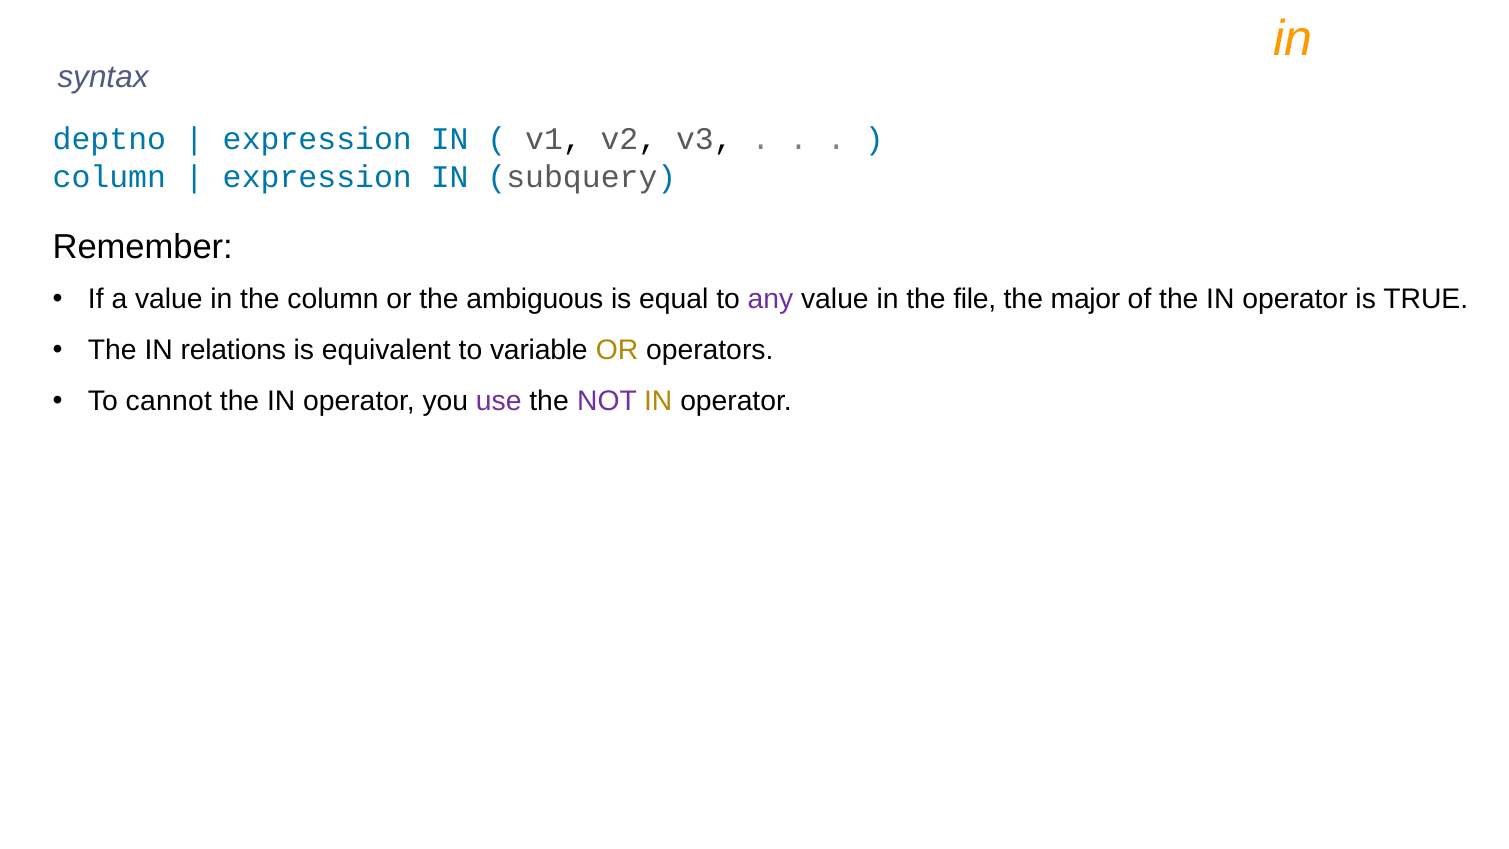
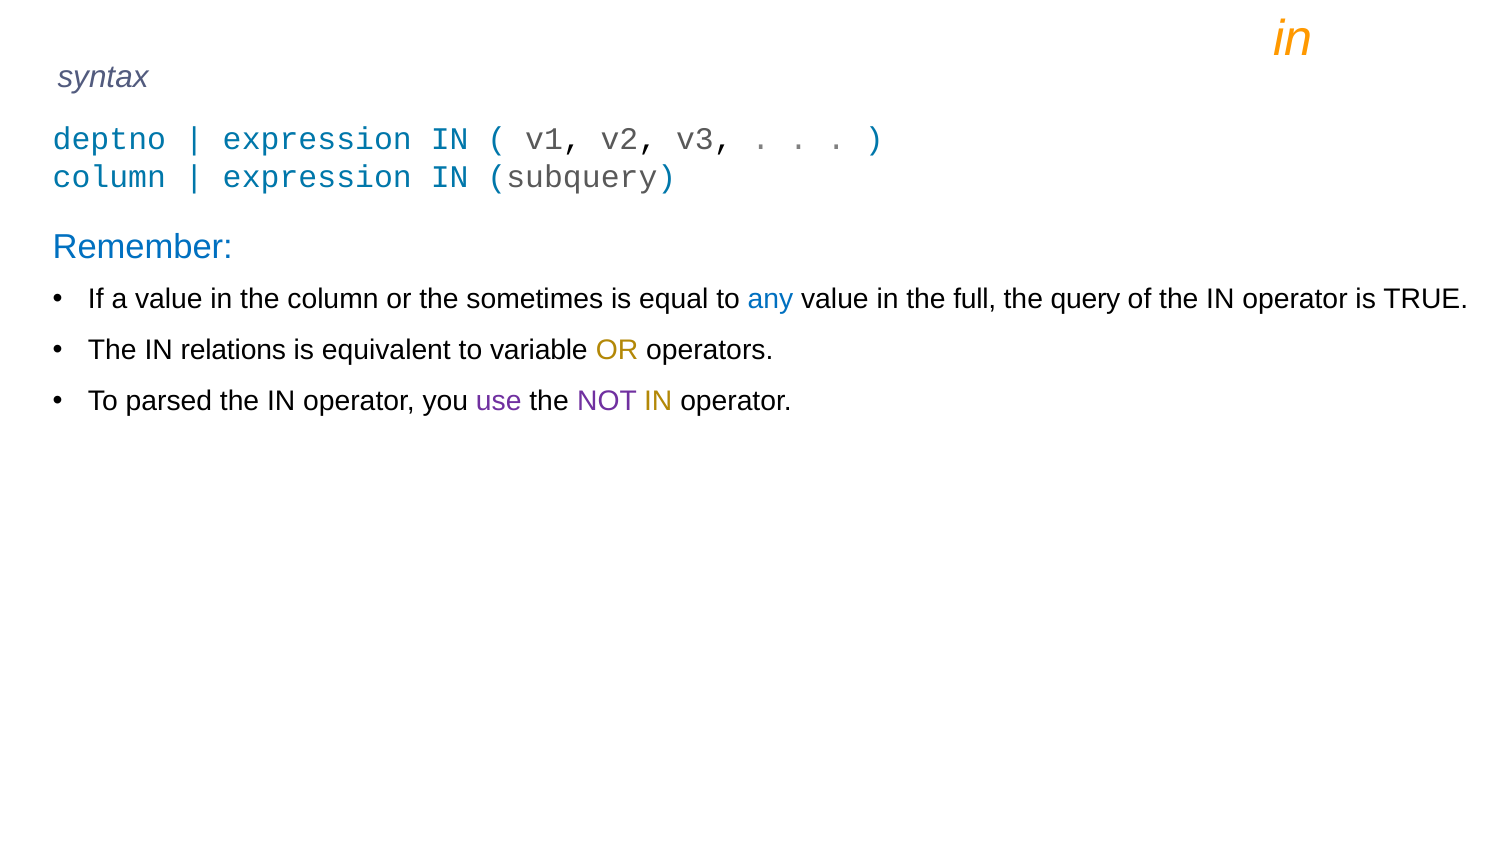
Remember colour: black -> blue (143, 247)
ambiguous: ambiguous -> sometimes (535, 300)
any colour: purple -> blue (771, 300)
file: file -> full (975, 300)
major: major -> query (1086, 300)
cannot: cannot -> parsed (169, 401)
